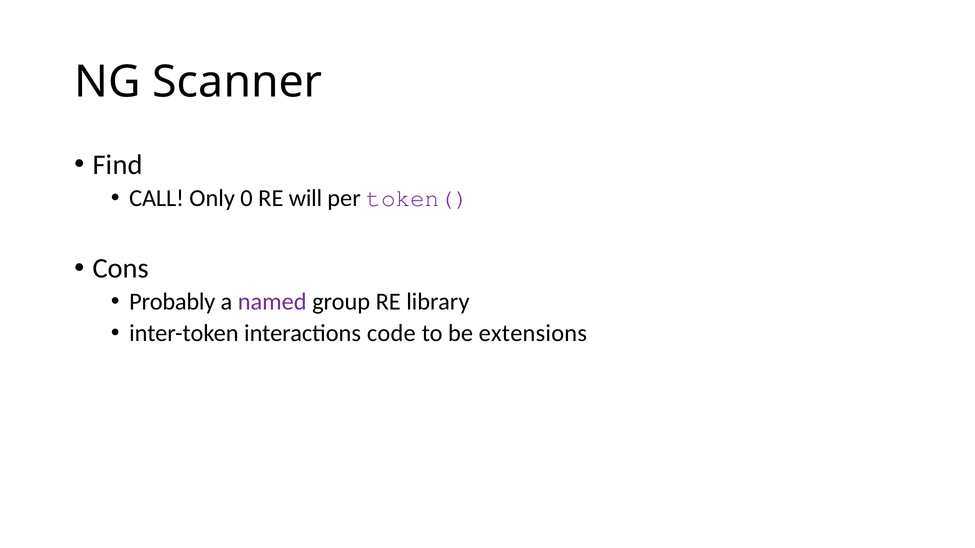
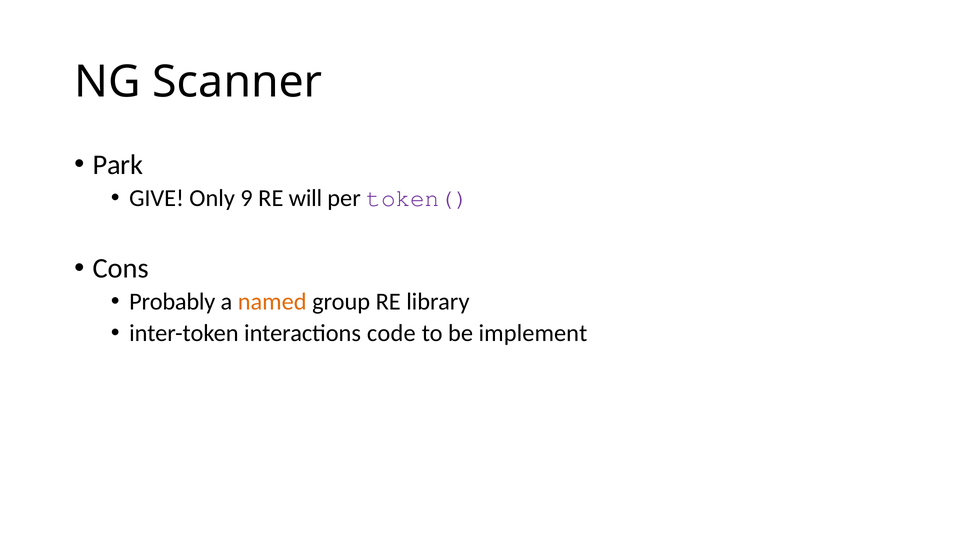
Find: Find -> Park (118, 165)
CALL: CALL -> GIVE (157, 198)
0: 0 -> 9 (247, 198)
named colour: purple -> orange (272, 302)
extensions: extensions -> implement (533, 333)
